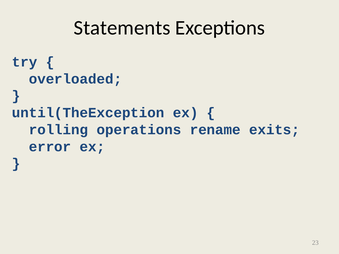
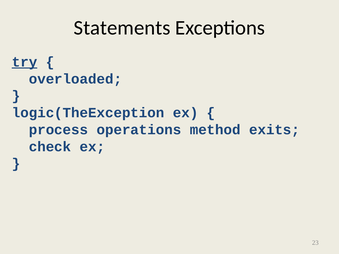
try underline: none -> present (25, 62)
until(TheException: until(TheException -> logic(TheException (88, 113)
rolling: rolling -> process (58, 130)
rename: rename -> method (215, 130)
error: error -> check (50, 147)
